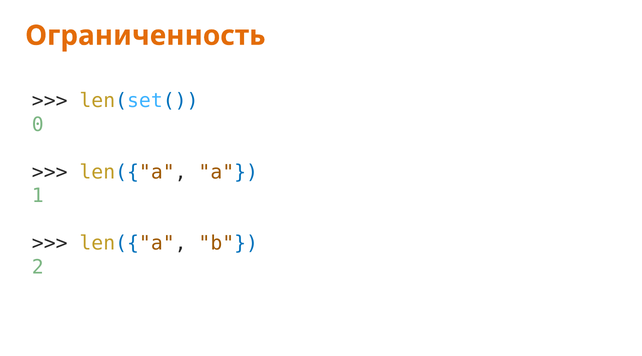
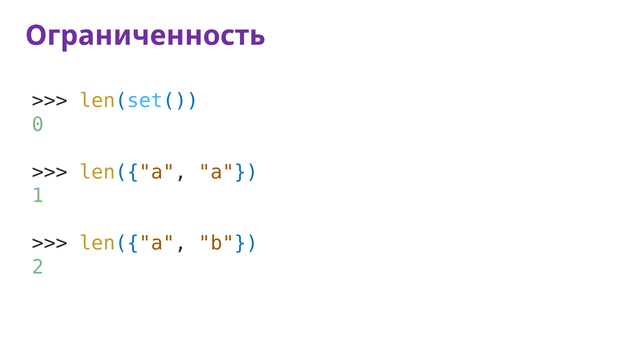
Ограниченность colour: orange -> purple (145, 36)
